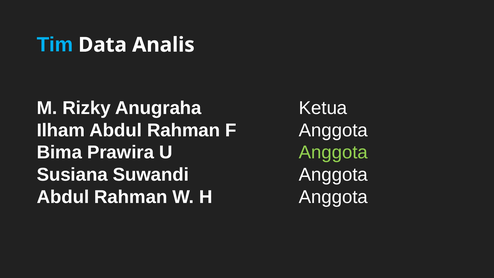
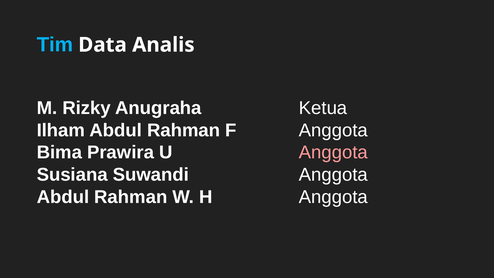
Anggota colour: light green -> pink (333, 152)
